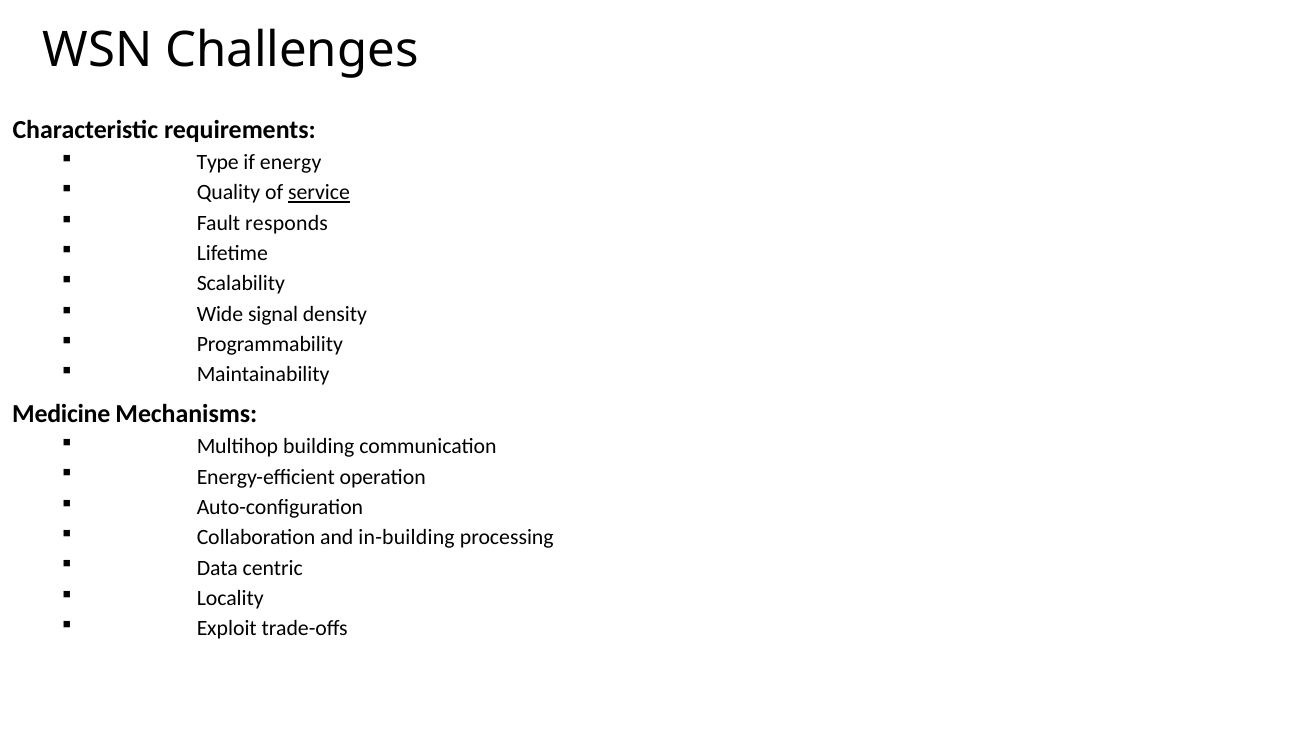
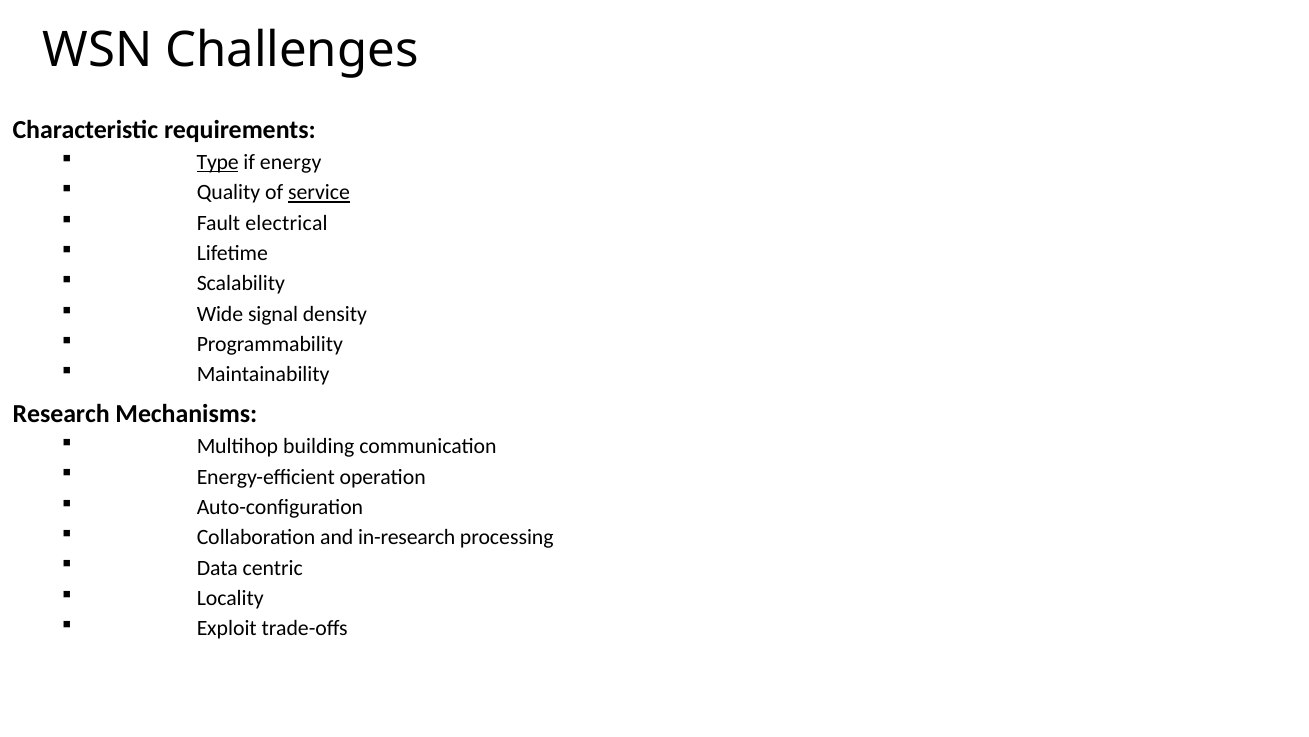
Type underline: none -> present (218, 162)
responds: responds -> electrical (287, 223)
Medicine: Medicine -> Research (61, 414)
in-building: in-building -> in-research (407, 537)
